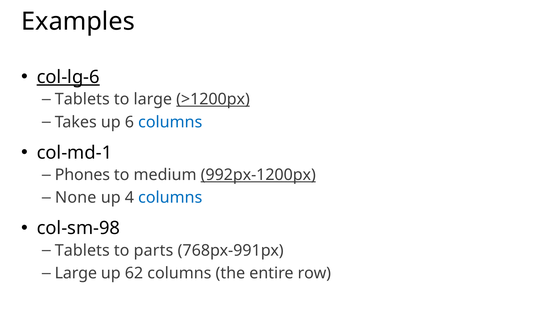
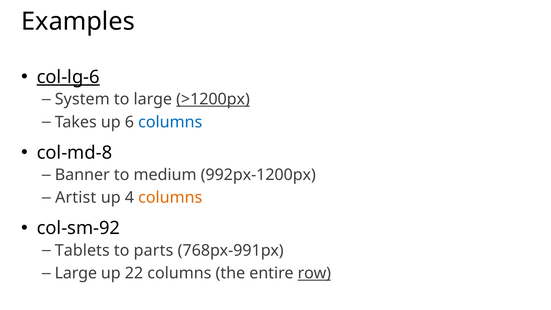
Tablets: Tablets -> System (82, 99)
col-md-1: col-md-1 -> col-md-8 (74, 153)
Phones: Phones -> Banner (82, 175)
992px-1200px underline: present -> none (258, 175)
None: None -> Artist (76, 198)
columns colour: blue -> orange (170, 198)
col-sm-98: col-sm-98 -> col-sm-92 (78, 228)
62: 62 -> 22 (134, 273)
row underline: none -> present (314, 273)
